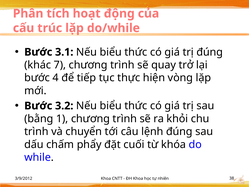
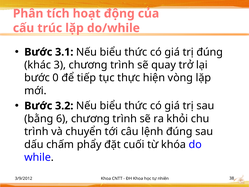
7: 7 -> 3 (60, 65)
4: 4 -> 0 (56, 78)
1: 1 -> 6 (62, 119)
